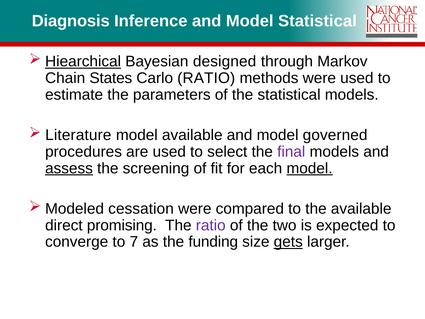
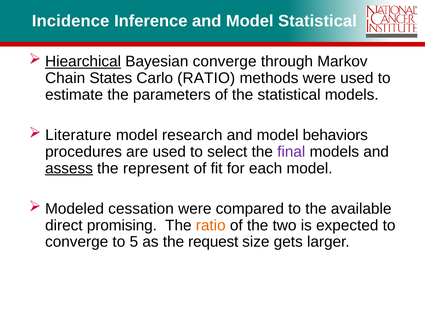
Diagnosis: Diagnosis -> Incidence (71, 21)
Bayesian designed: designed -> converge (225, 61)
model available: available -> research (192, 135)
governed: governed -> behaviors (335, 135)
screening: screening -> represent (156, 168)
model underline: present -> none (310, 168)
ratio colour: purple -> orange (211, 225)
7: 7 -> 5 (134, 242)
funding: funding -> request (213, 242)
gets underline: present -> none (288, 242)
